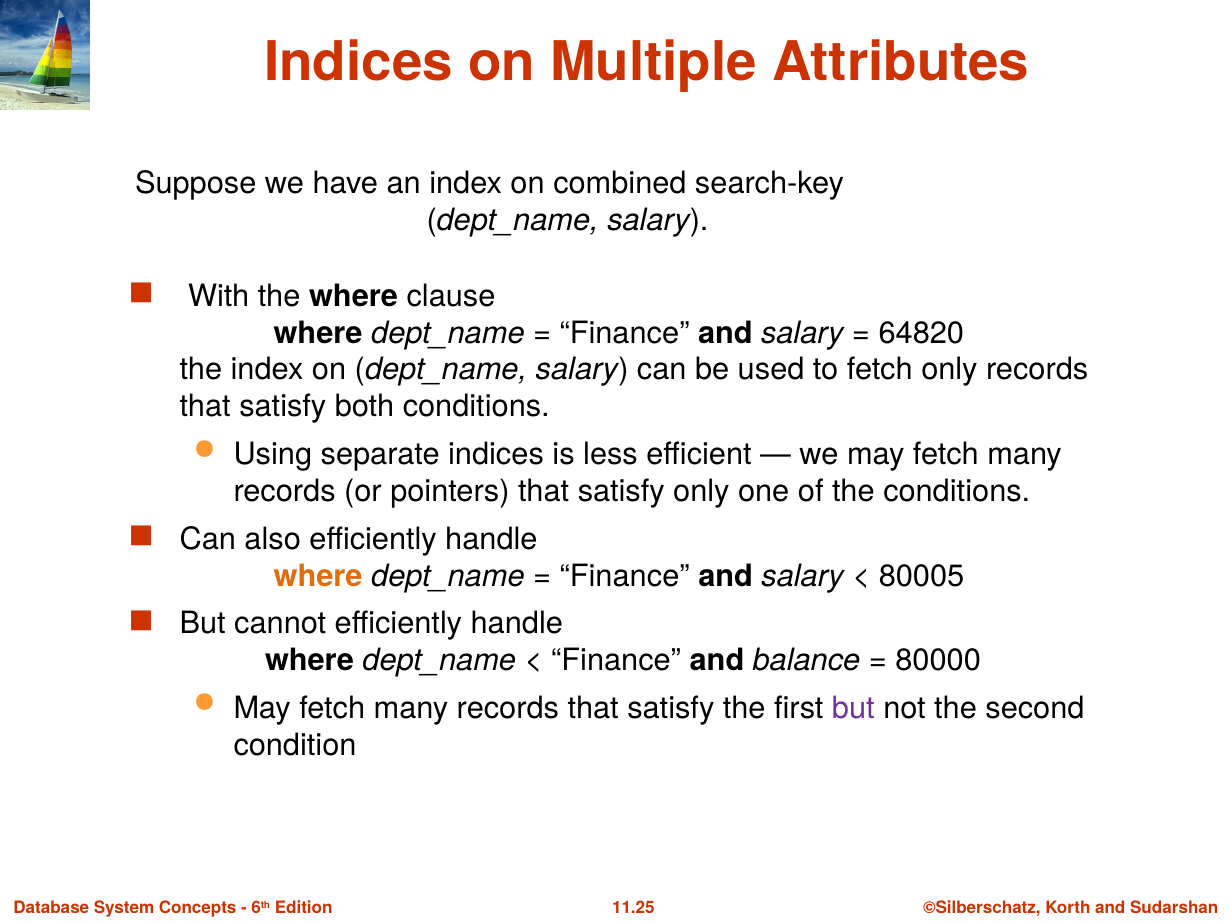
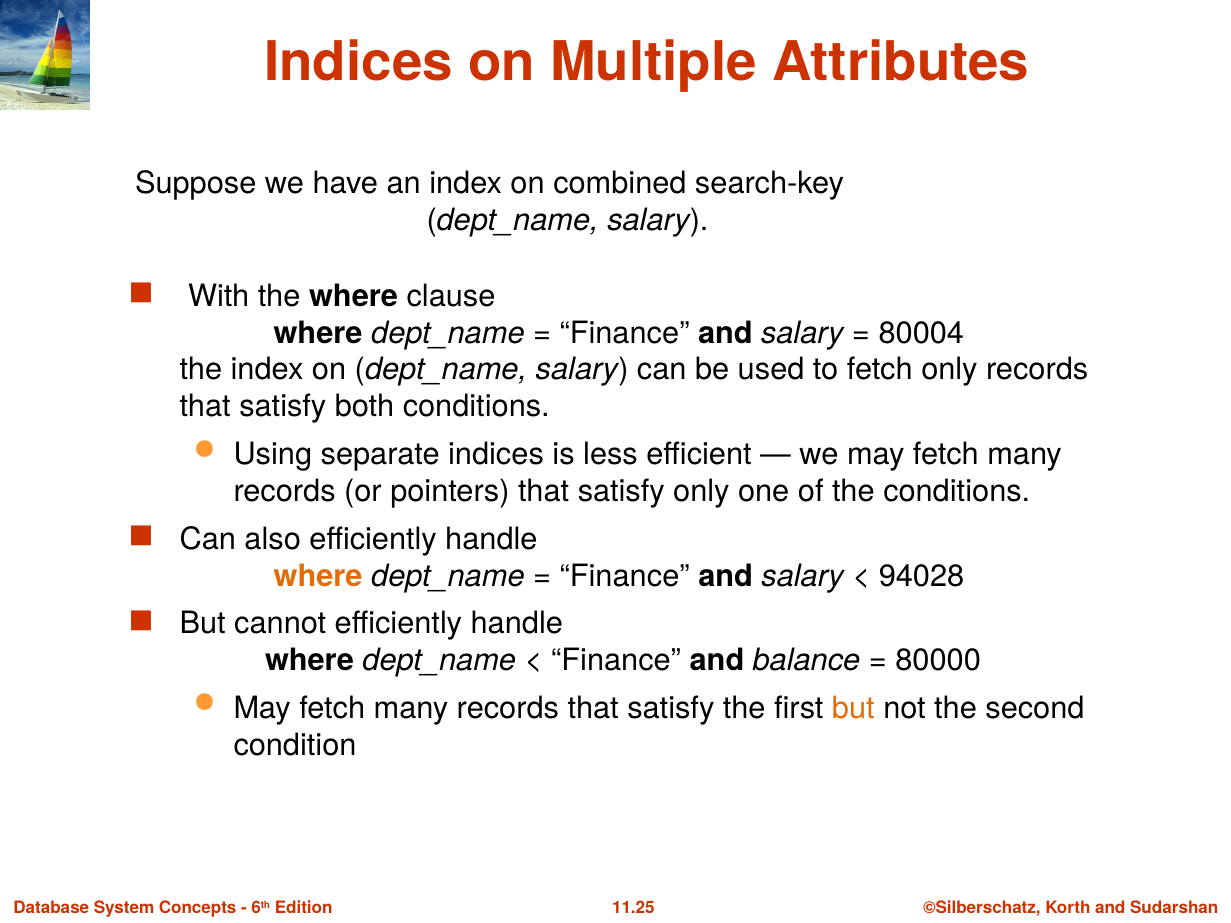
64820: 64820 -> 80004 (921, 333)
80005: 80005 -> 94028 (922, 576)
but colour: purple -> orange (853, 708)
